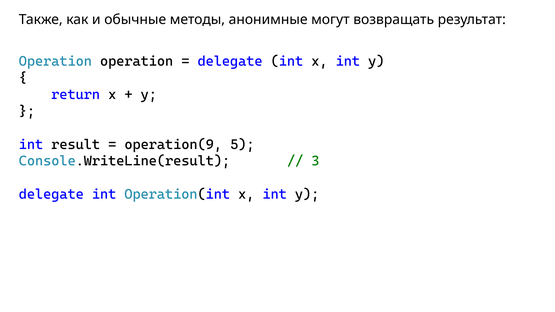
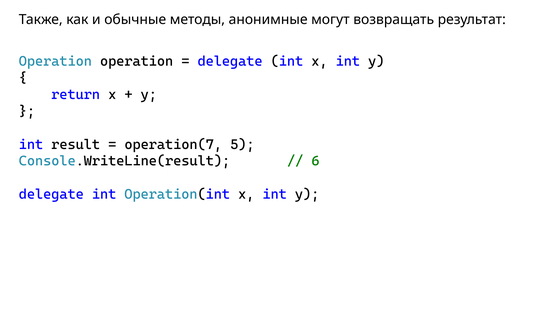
operation(9: operation(9 -> operation(7 (173, 145)
3: 3 -> 6 (315, 161)
